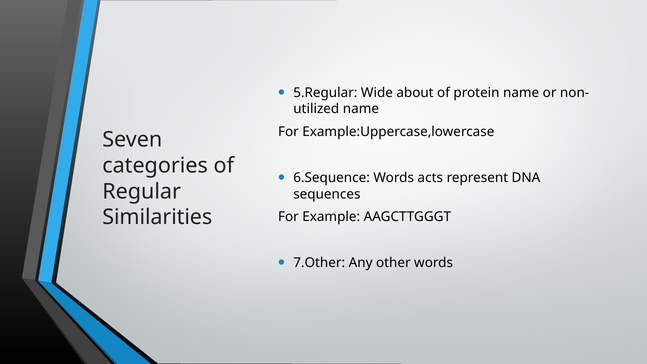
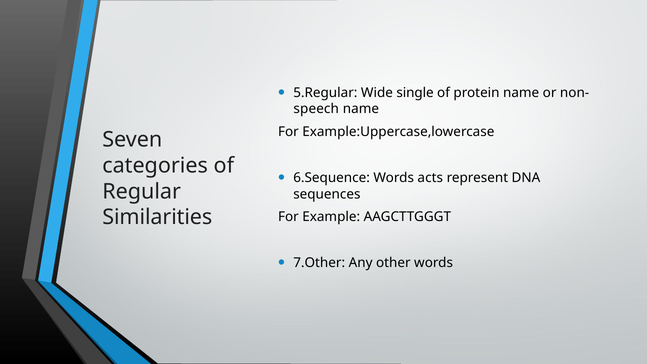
about: about -> single (415, 93)
utilized: utilized -> speech (316, 109)
